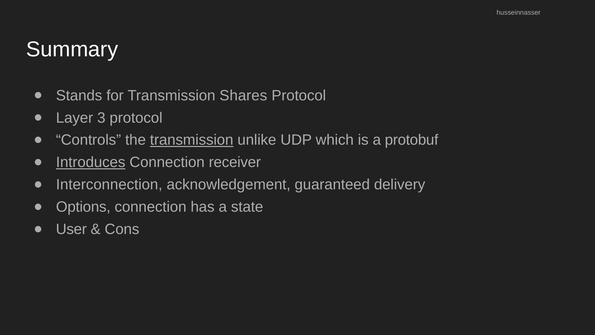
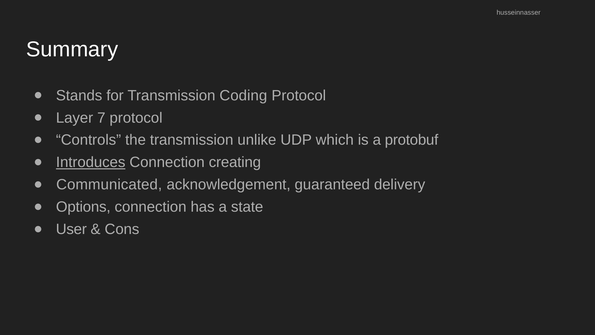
Shares: Shares -> Coding (243, 95)
3: 3 -> 7 (101, 118)
transmission underline: present -> none (192, 140)
receiver: receiver -> creating (235, 162)
Interconnection: Interconnection -> Communicated (109, 185)
